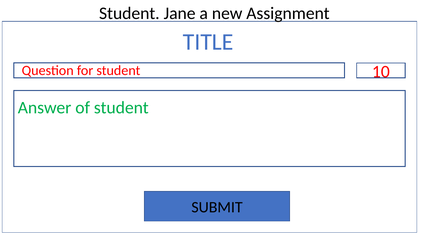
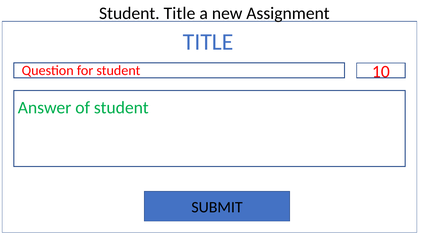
Student Jane: Jane -> Title (179, 13)
